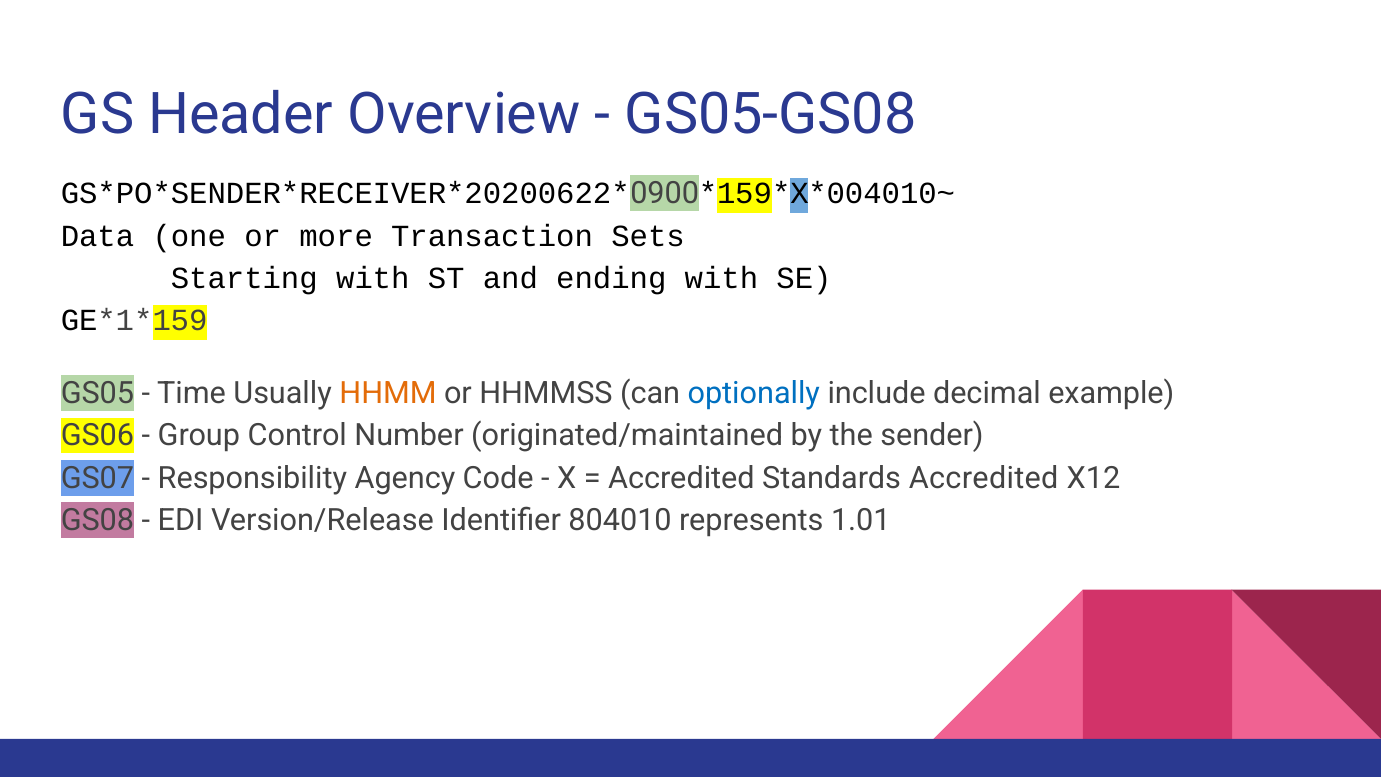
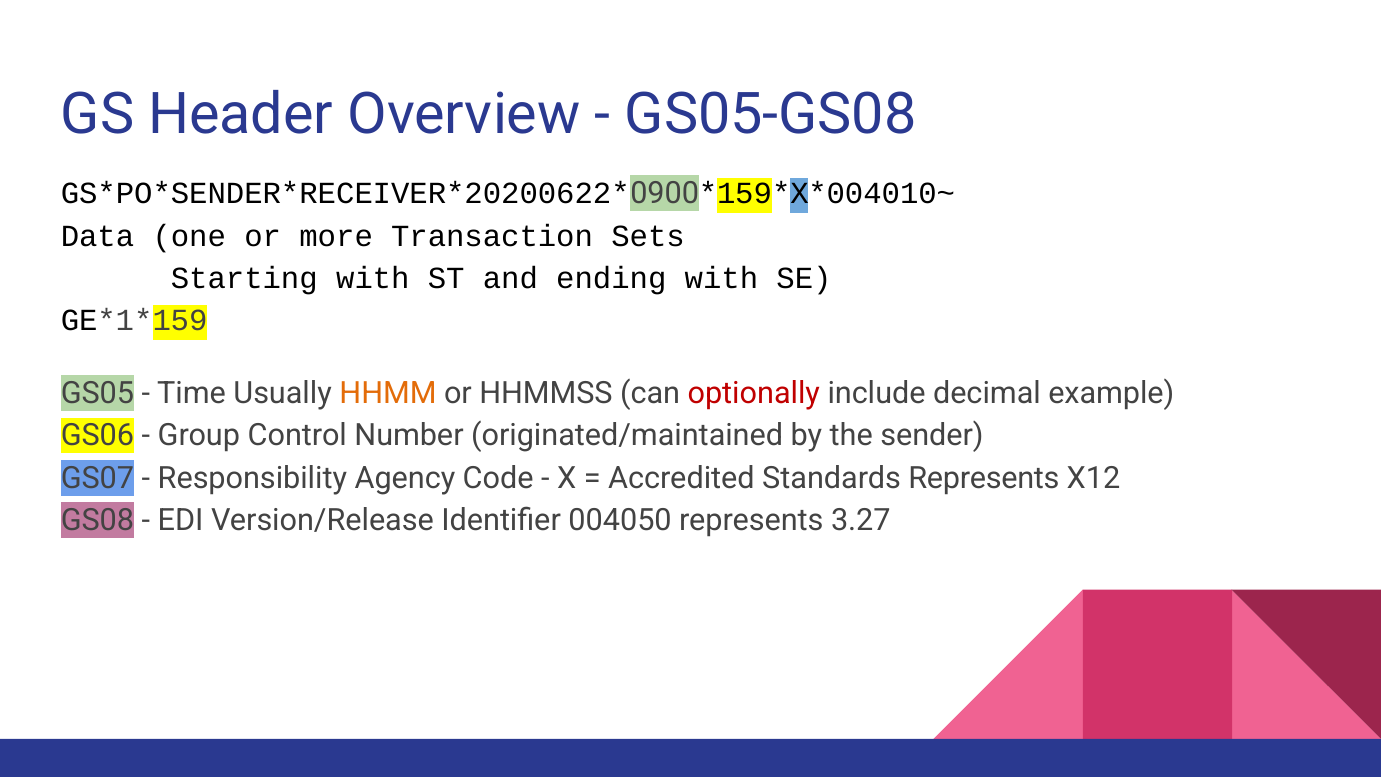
optionally colour: blue -> red (754, 393)
Standards Accredited: Accredited -> Represents (984, 478)
804010: 804010 -> 004050 (620, 520)
1.01: 1.01 -> 3.27 (861, 520)
